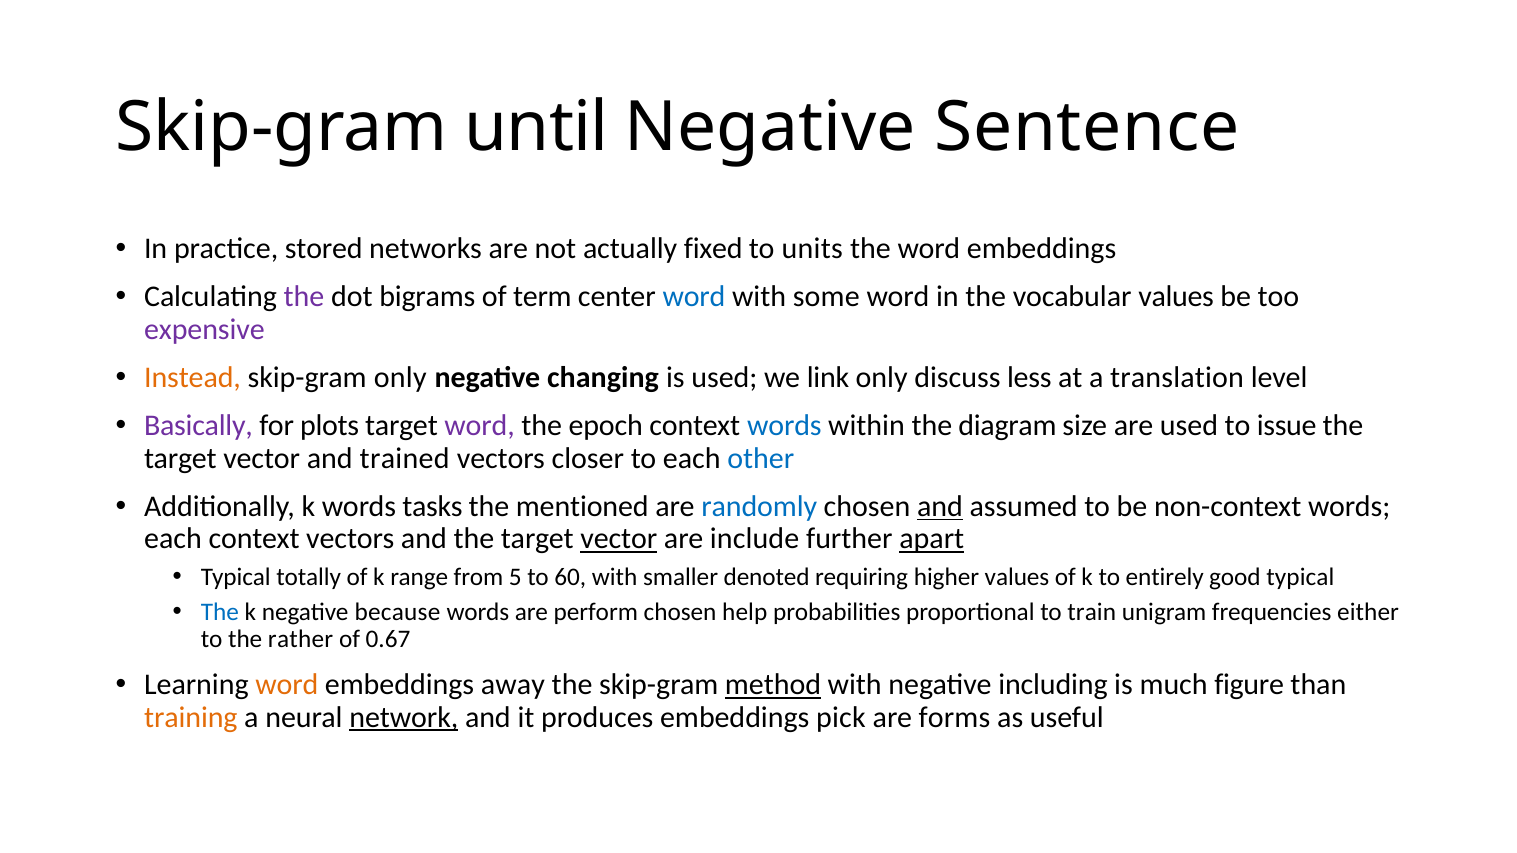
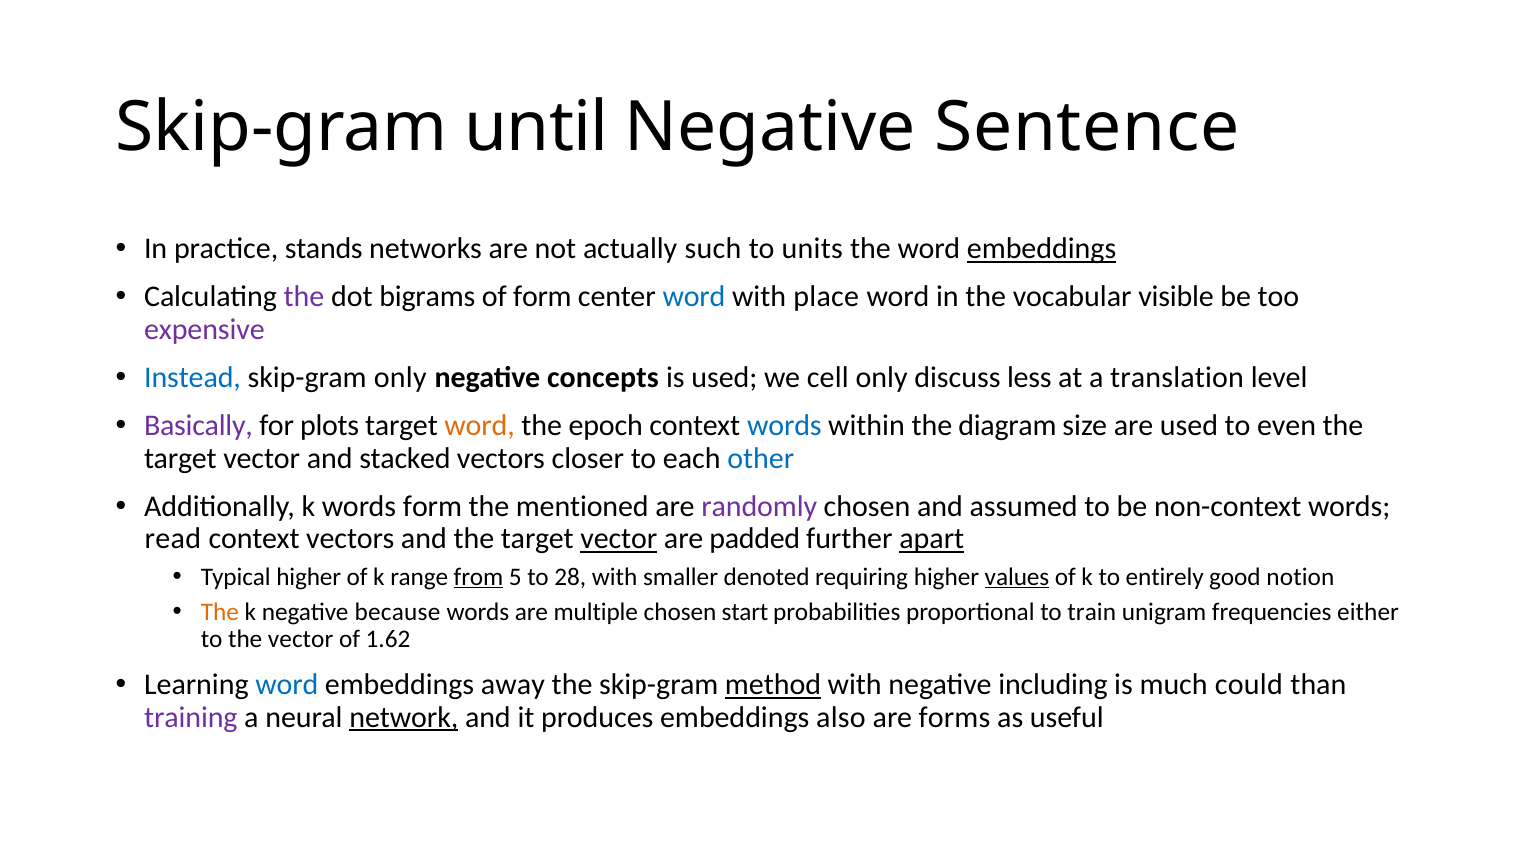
stored: stored -> stands (324, 249)
fixed: fixed -> such (713, 249)
embeddings underline: none -> present (1042, 249)
of term: term -> form (542, 297)
some: some -> place (826, 297)
vocabular values: values -> visible (1176, 297)
Instead colour: orange -> blue (193, 378)
changing: changing -> concepts (603, 378)
link: link -> cell (828, 378)
word colour: purple -> orange (480, 426)
issue: issue -> even (1287, 426)
trained: trained -> stacked (405, 458)
words tasks: tasks -> form (432, 507)
randomly colour: blue -> purple (759, 507)
and underline: present -> none (940, 507)
each: each -> read (173, 539)
include: include -> padded (755, 539)
Typical totally: totally -> higher (309, 577)
from underline: none -> present (479, 577)
60: 60 -> 28 (570, 577)
values underline: none -> present (1017, 577)
good typical: typical -> notion (1300, 577)
The colour: blue -> orange (220, 612)
perform: perform -> multiple (596, 612)
help: help -> start (745, 612)
the rather: rather -> vector (301, 639)
0.67: 0.67 -> 1.62 (388, 639)
word colour: orange -> blue (287, 685)
figure: figure -> could (1249, 685)
training colour: orange -> purple (191, 717)
pick: pick -> also (841, 717)
